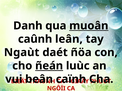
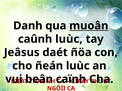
caûnh leân: leân -> luùc (69, 39)
Ngaùt: Ngaùt -> Jeâsus (22, 53)
ñeán underline: present -> none (49, 66)
